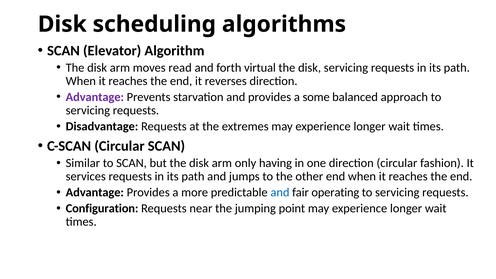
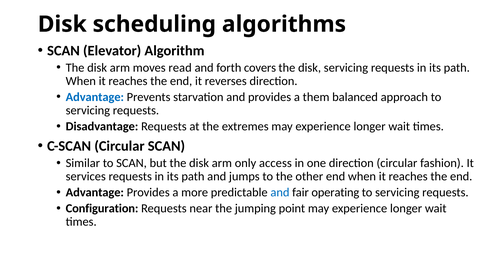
virtual: virtual -> covers (260, 68)
Advantage colour: purple -> blue (95, 97)
some: some -> them (316, 97)
having: having -> access (275, 163)
